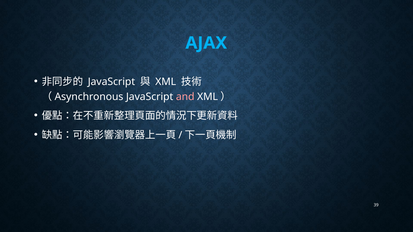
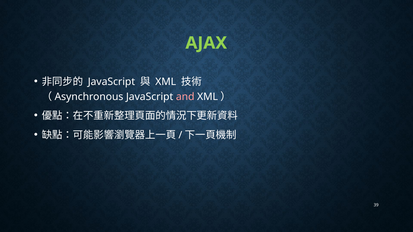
AJAX colour: light blue -> light green (206, 43)
